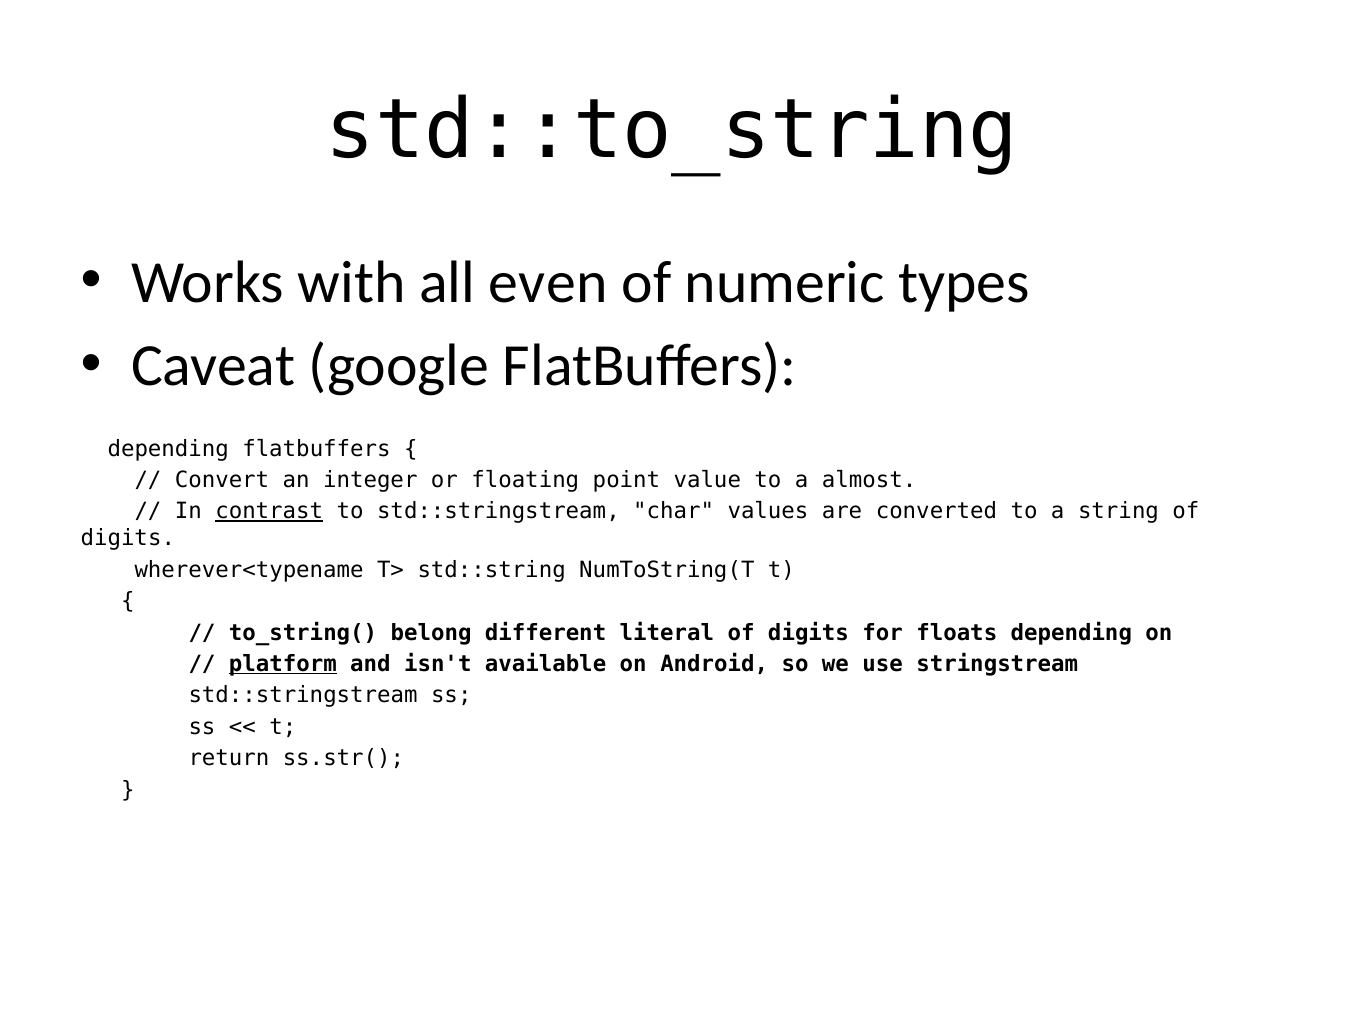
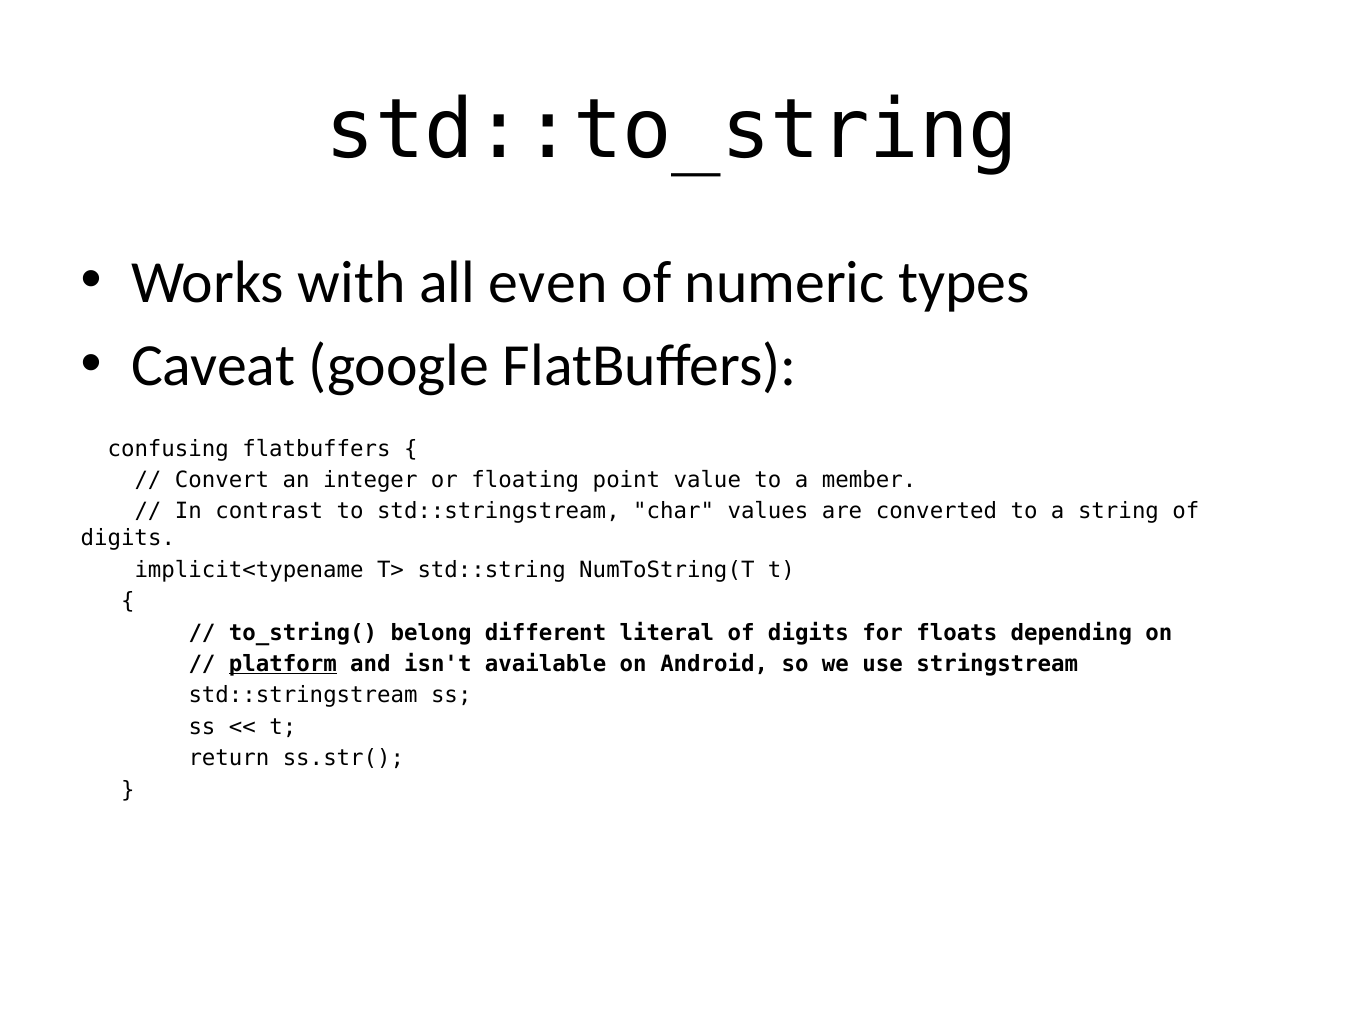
depending: depending -> confusing (168, 449)
almost: almost -> member (869, 480)
contrast underline: present -> none (269, 511)
wherever<typename: wherever<typename -> implicit<typename (249, 570)
